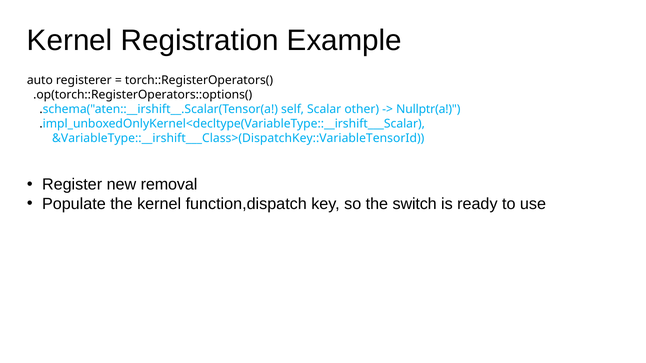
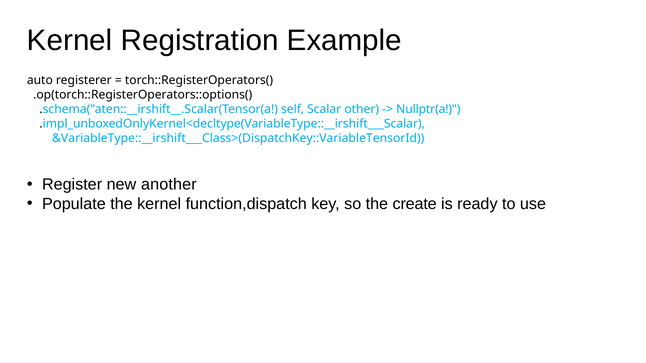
removal: removal -> another (169, 185)
switch: switch -> create (415, 204)
